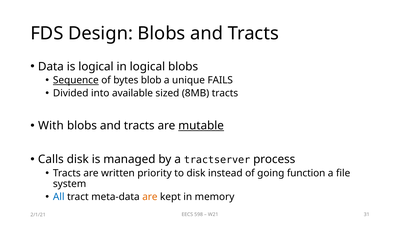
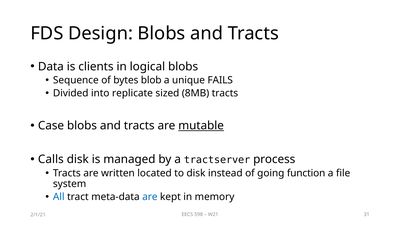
is logical: logical -> clients (96, 67)
Sequence underline: present -> none (76, 80)
available: available -> replicate (132, 93)
With: With -> Case (51, 126)
priority: priority -> located (155, 173)
are colour: orange -> blue (150, 197)
